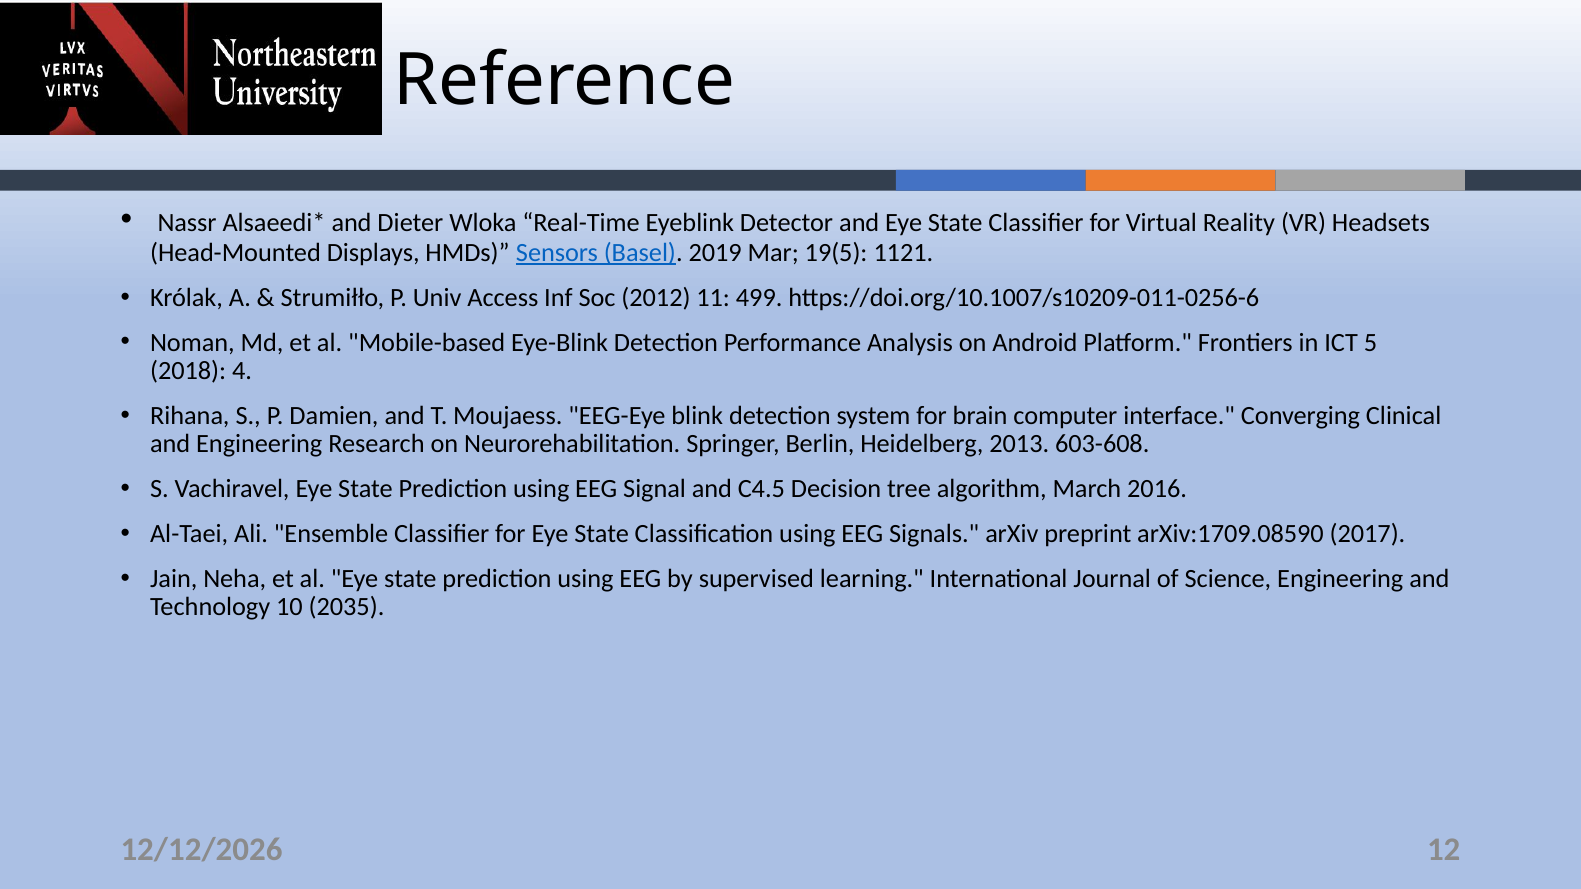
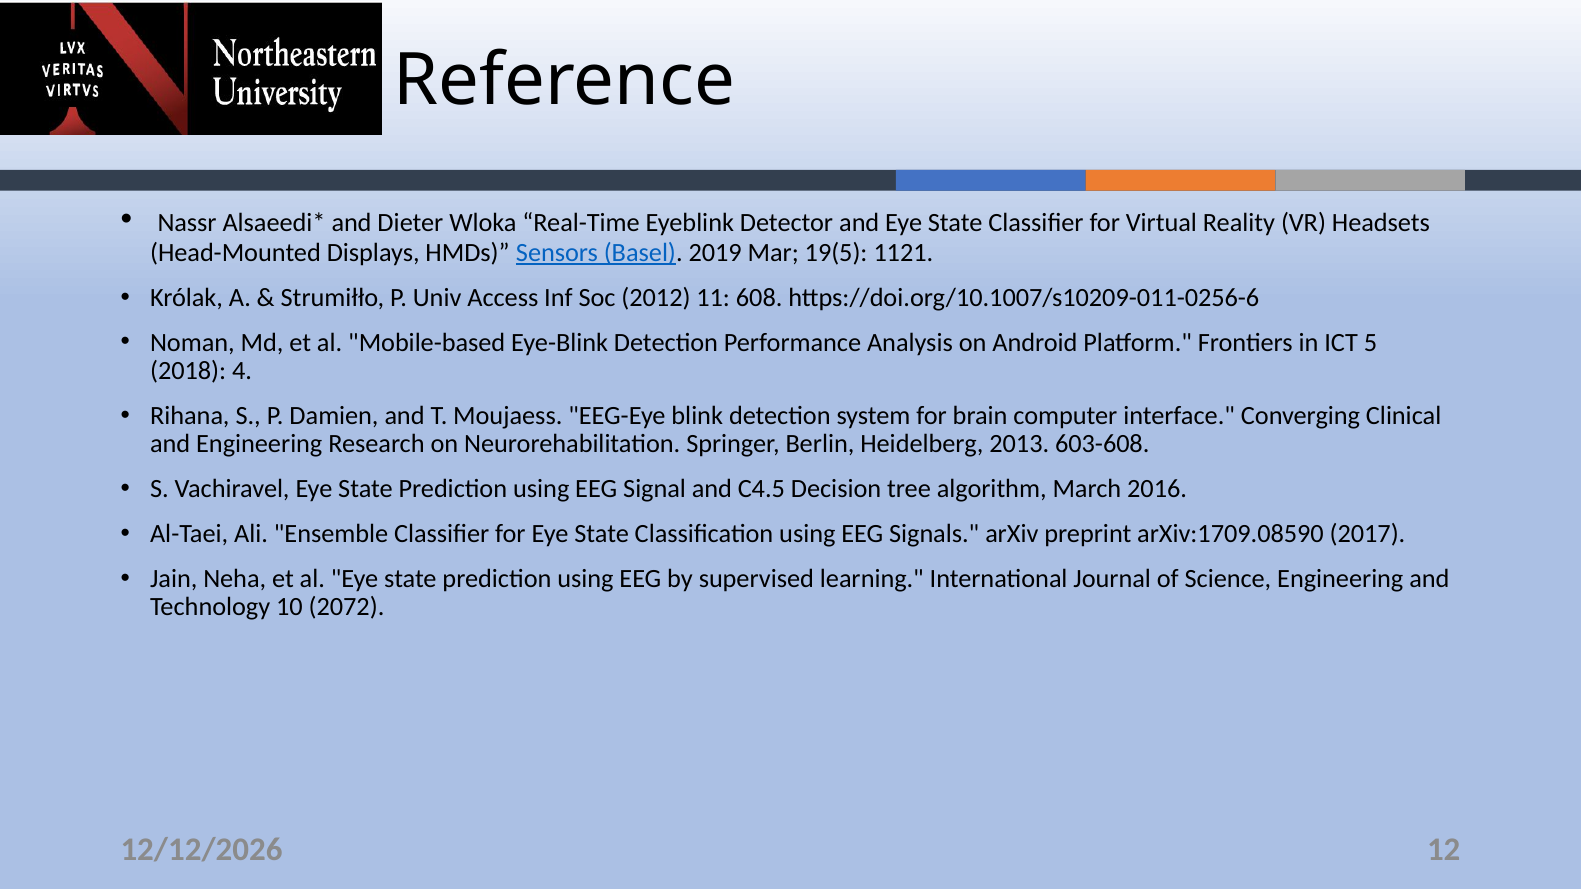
499: 499 -> 608 (759, 298)
2035: 2035 -> 2072 (346, 607)
